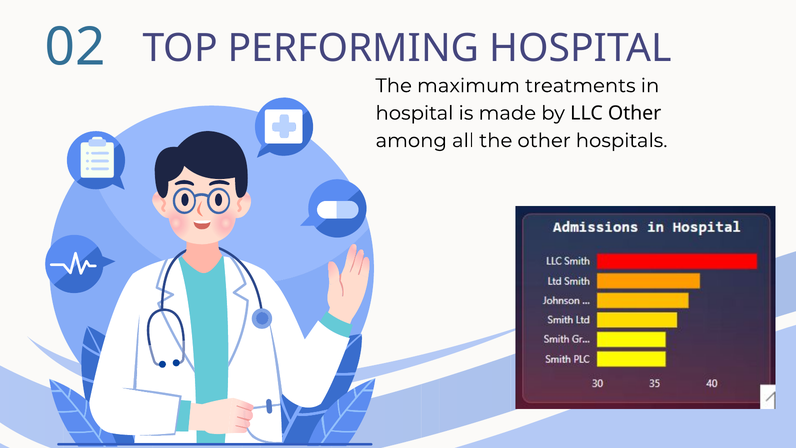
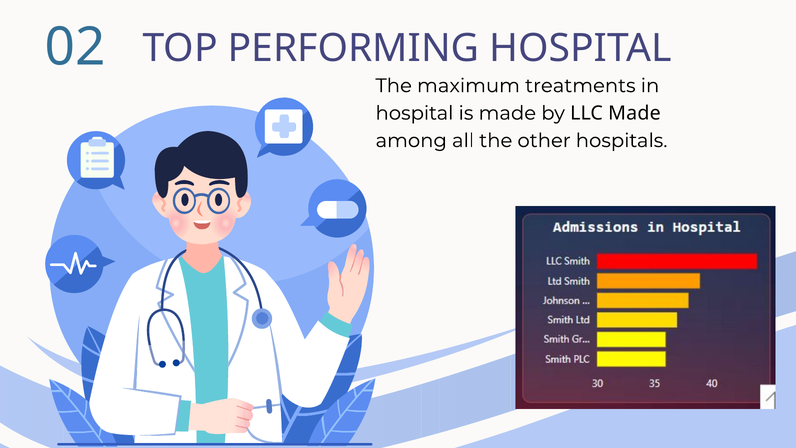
LLC Other: Other -> Made (634, 113)
